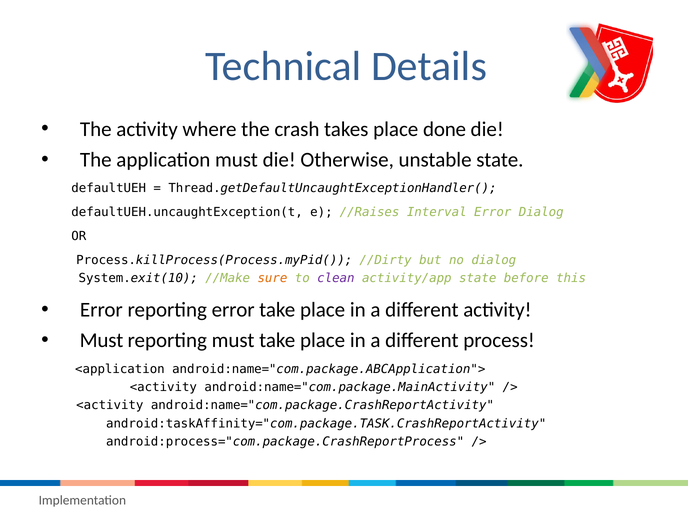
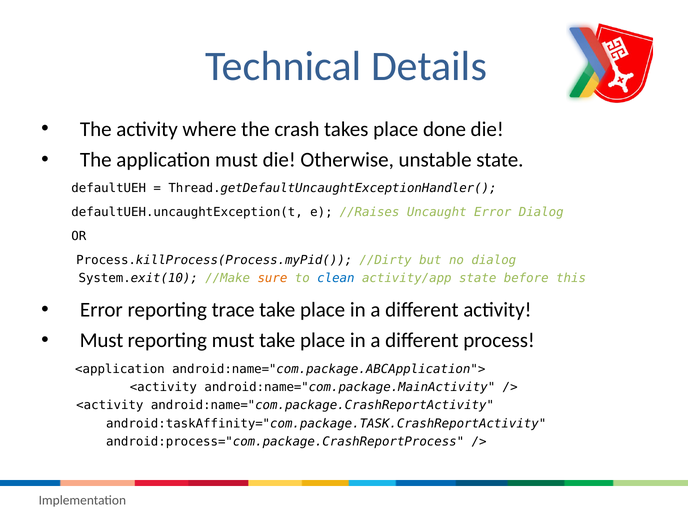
Interval: Interval -> Uncaught (437, 212)
clean colour: purple -> blue (336, 278)
reporting error: error -> trace (233, 310)
